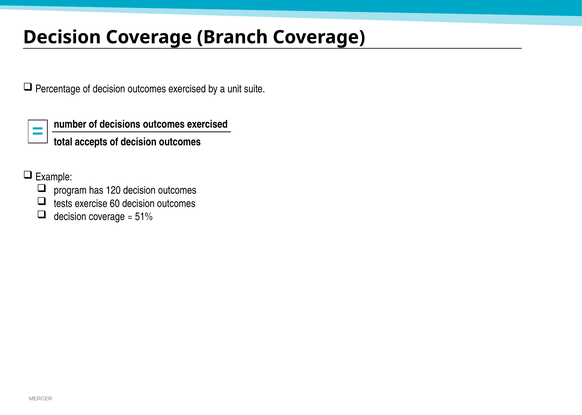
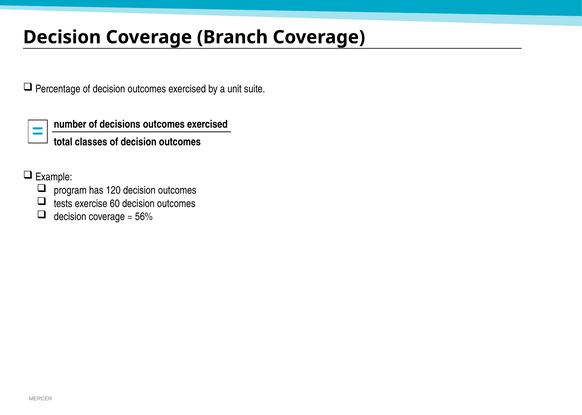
accepts: accepts -> classes (91, 142)
51%: 51% -> 56% (144, 217)
